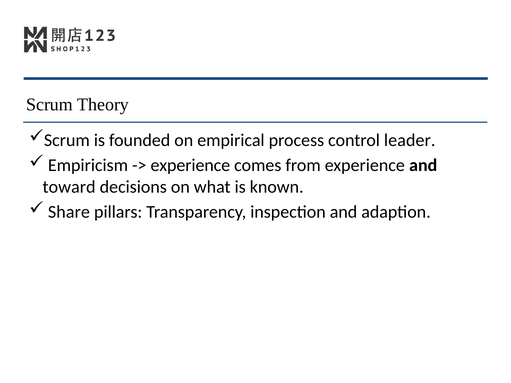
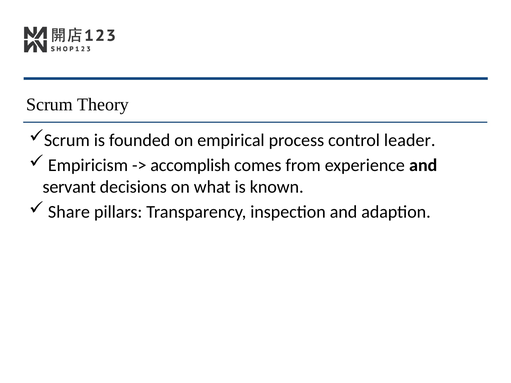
experience: experience -> accomplish (190, 165)
toward: toward -> servant (69, 187)
